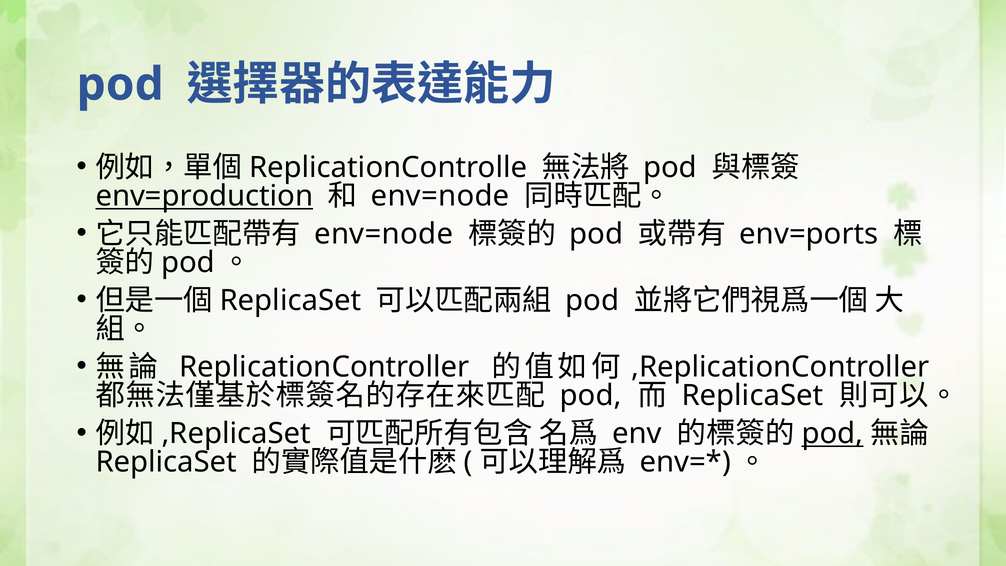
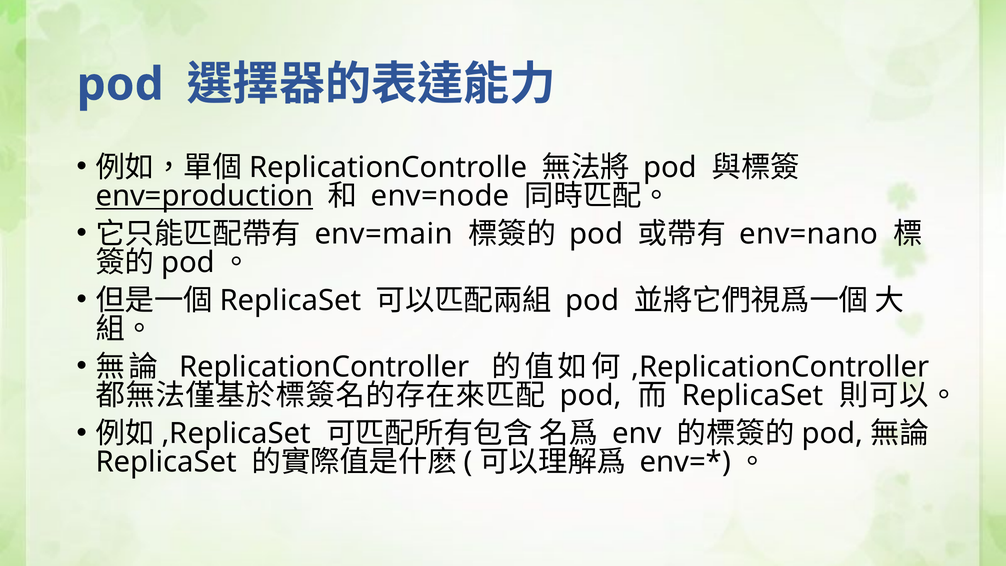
env=node: env=node -> env=main (384, 234)
env=ports: env=ports -> env=nano (809, 234)
pod underline: present -> none (833, 434)
